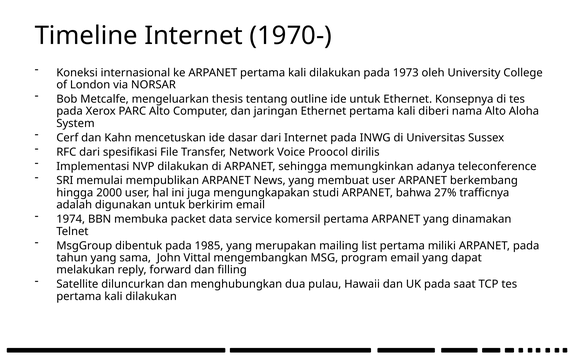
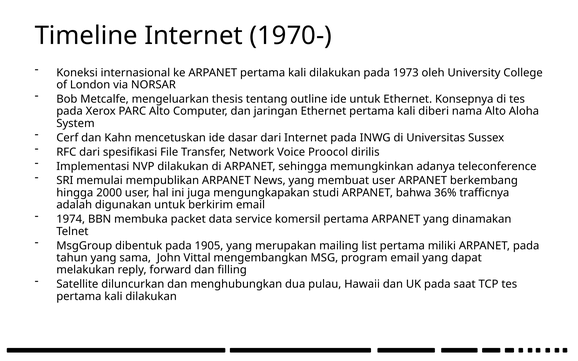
27%: 27% -> 36% (445, 193)
1985: 1985 -> 1905 (209, 246)
